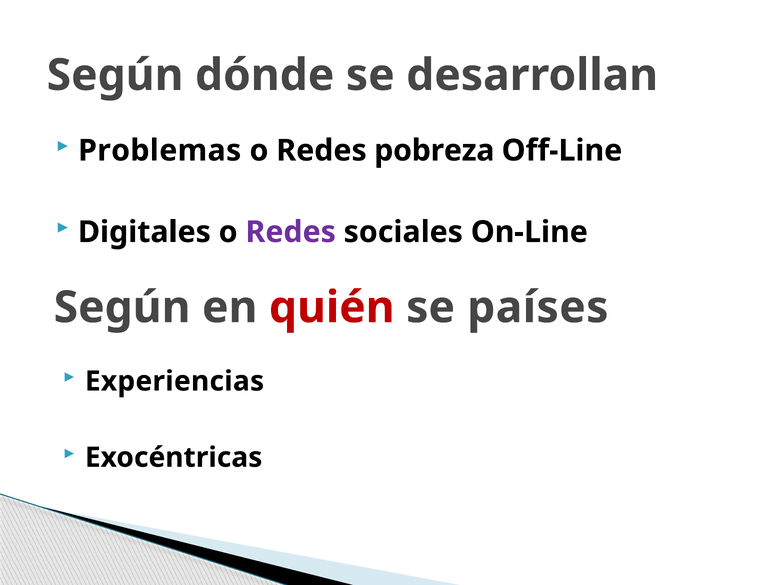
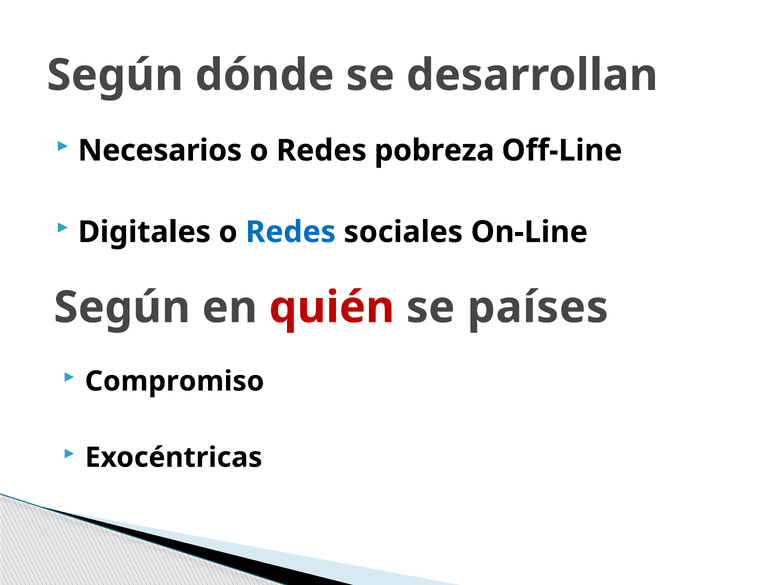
Problemas: Problemas -> Necesarios (160, 151)
Redes colour: purple -> blue (291, 232)
Experiencias: Experiencias -> Compromiso (175, 381)
